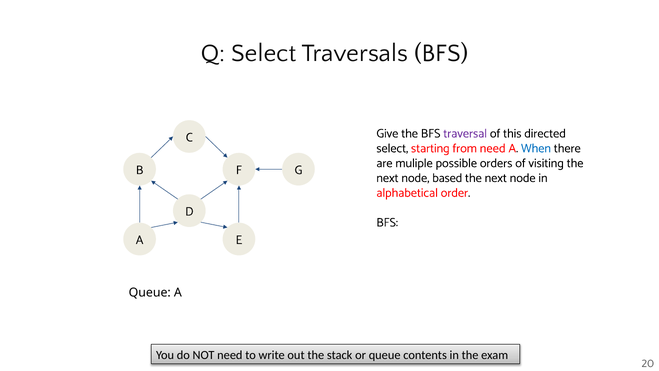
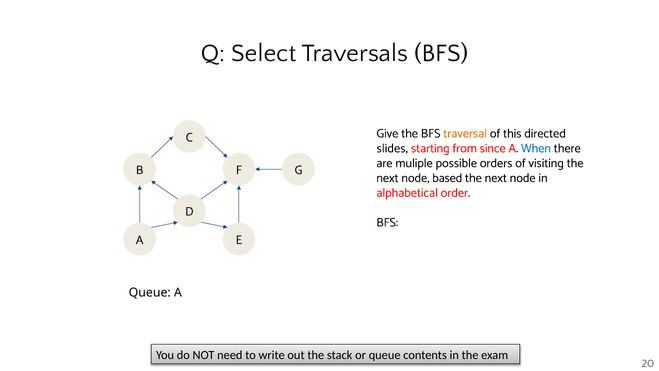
traversal colour: purple -> orange (465, 133)
select: select -> slides (392, 148)
from need: need -> since (493, 148)
